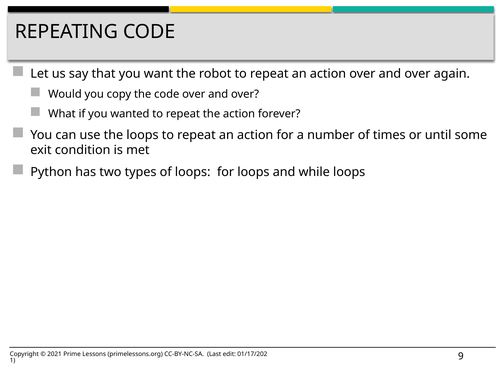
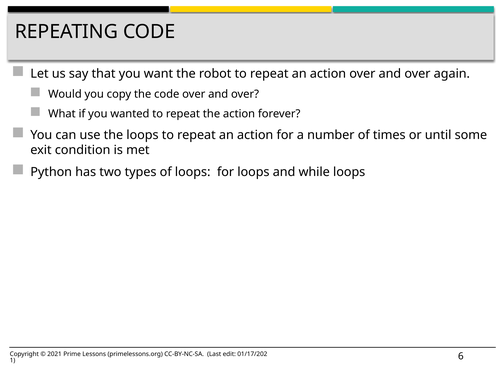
9: 9 -> 6 (461, 356)
